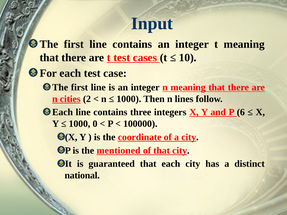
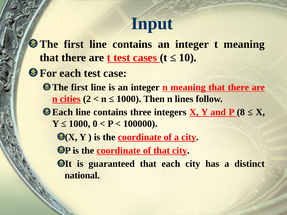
6: 6 -> 8 (241, 112)
P is the mentioned: mentioned -> coordinate (119, 151)
